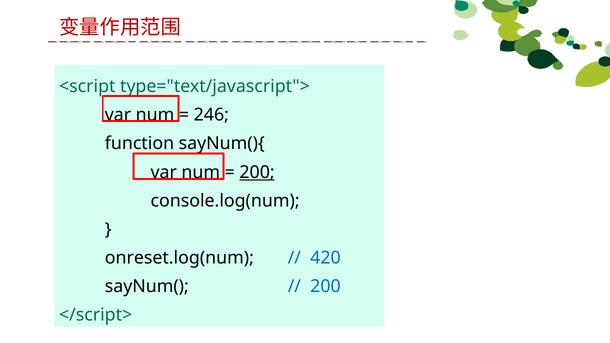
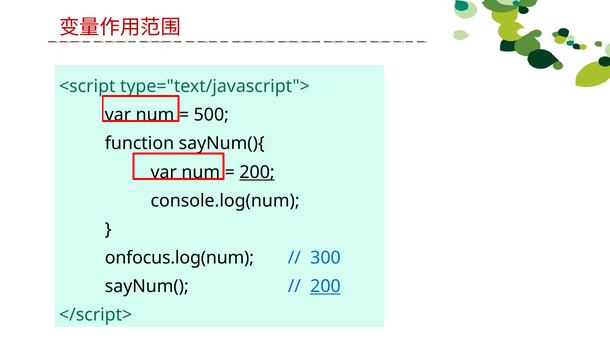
246: 246 -> 500 (211, 115)
onreset.log(num: onreset.log(num -> onfocus.log(num (179, 258)
420: 420 -> 300 (325, 258)
200 underline: none -> present (325, 287)
